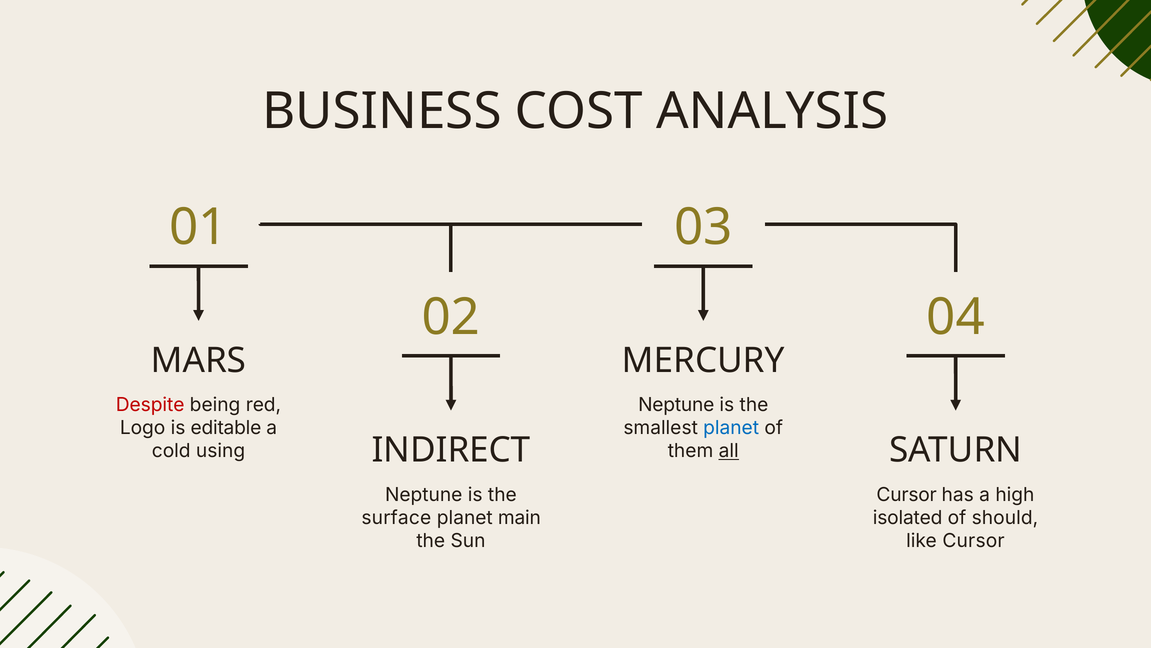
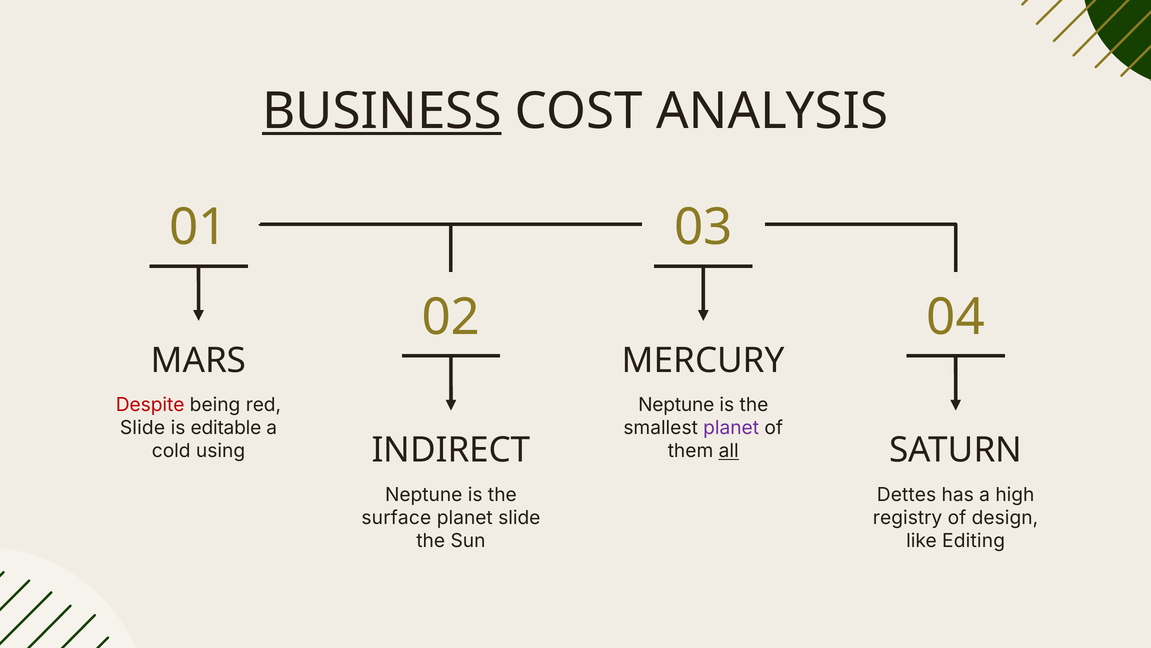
BUSINESS underline: none -> present (382, 111)
Logo: Logo -> Slide (142, 428)
planet colour: blue -> purple (731, 428)
Cursor: Cursor -> Dettes (906, 494)
planet main: main -> slide (519, 517)
isolated: isolated -> registry (908, 517)
should: should -> design (1005, 517)
like Cursor: Cursor -> Editing (974, 540)
